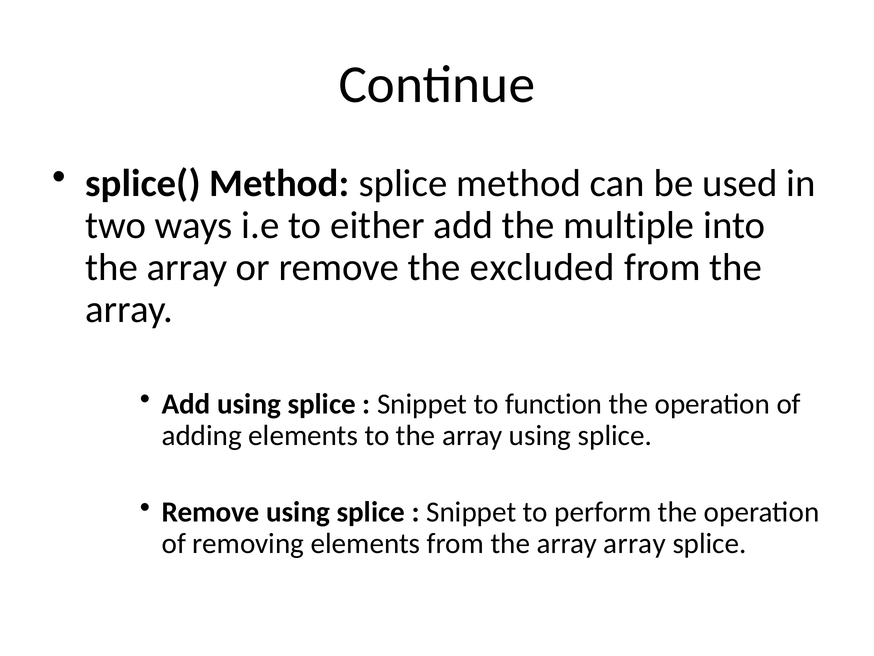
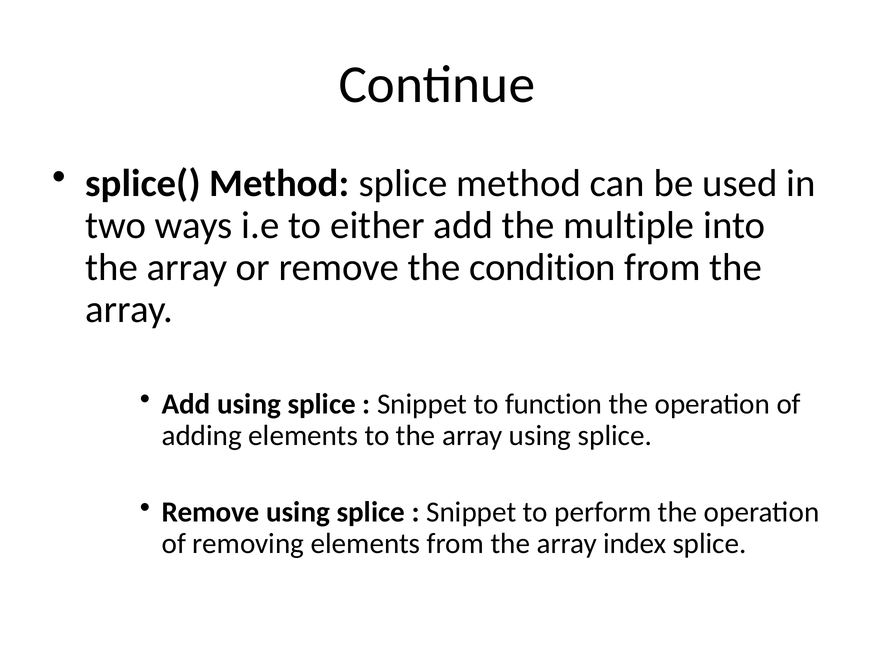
excluded: excluded -> condition (543, 267)
array array: array -> index (635, 543)
